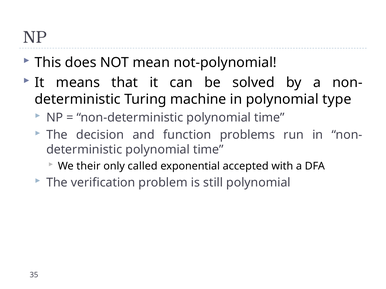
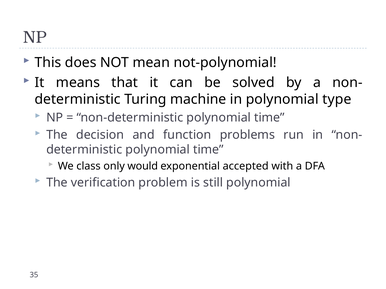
their: their -> class (89, 166)
called: called -> would (143, 166)
